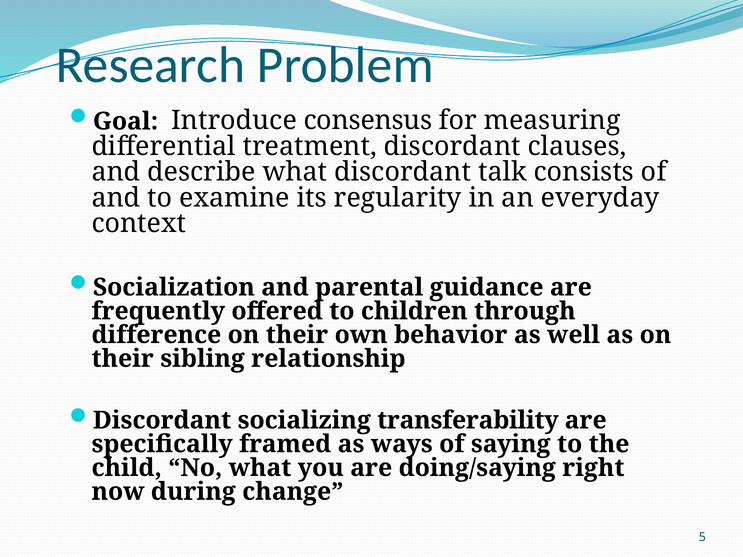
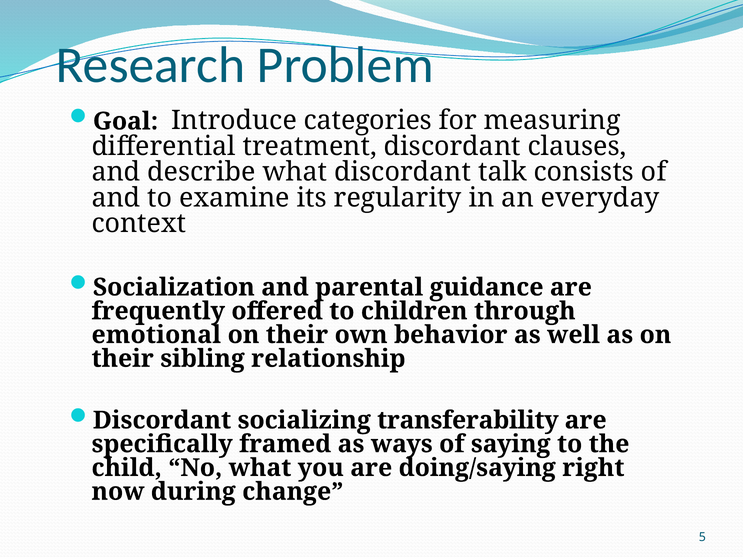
consensus: consensus -> categories (368, 121)
difference: difference -> emotional (156, 335)
